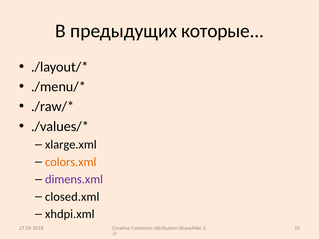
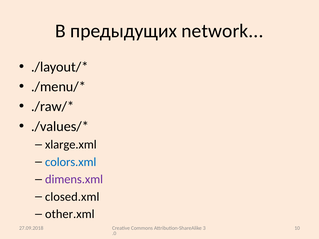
которые: которые -> network (222, 31)
colors.xml colour: orange -> blue (71, 162)
xhdpi.xml: xhdpi.xml -> other.xml (70, 214)
